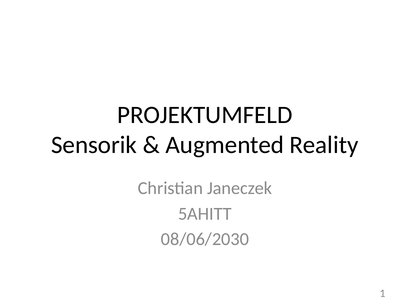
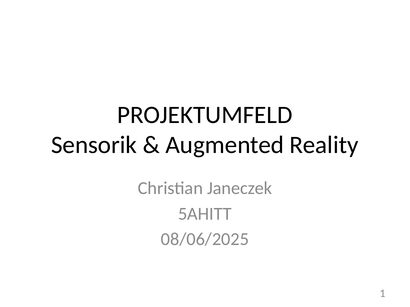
08/06/2030: 08/06/2030 -> 08/06/2025 (205, 240)
